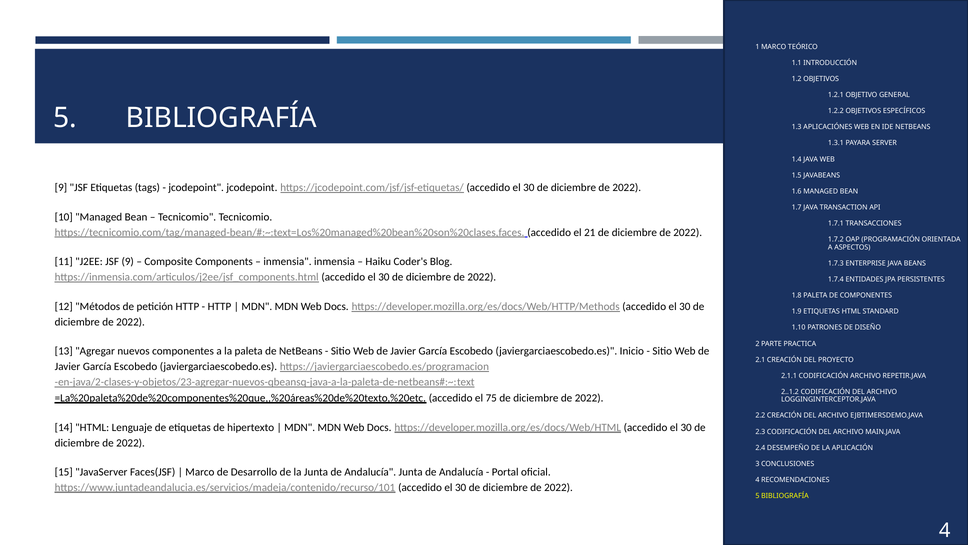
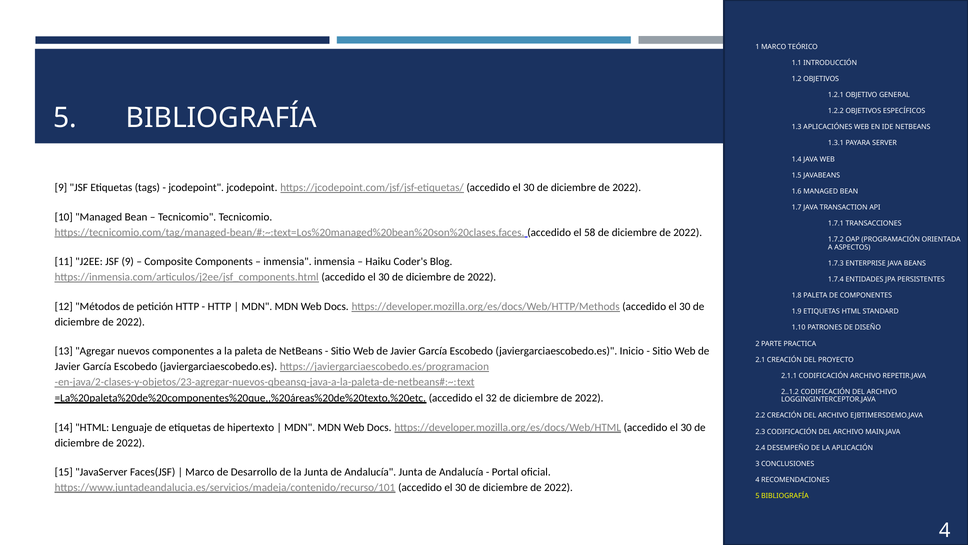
21: 21 -> 58 (590, 232)
75: 75 -> 32 (491, 398)
